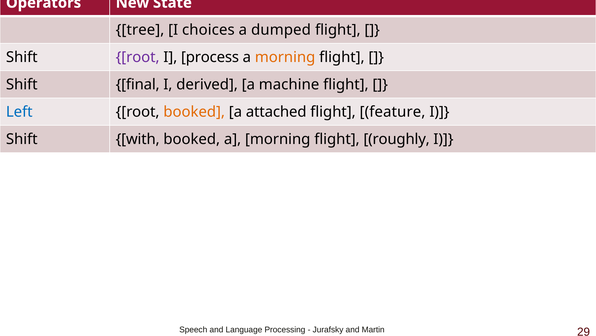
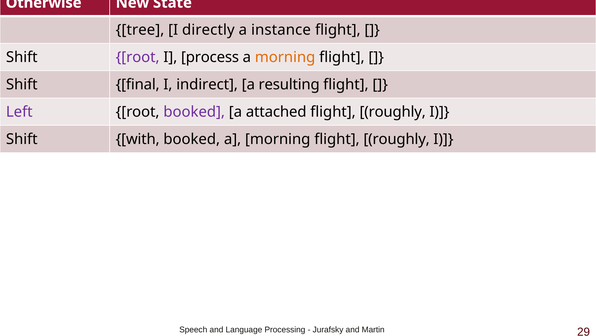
Operators: Operators -> Otherwise (44, 3)
choices: choices -> directly (208, 30)
dumped: dumped -> instance (281, 30)
derived: derived -> indirect (207, 84)
machine: machine -> resulting (289, 84)
Left colour: blue -> purple (19, 112)
booked colour: orange -> purple (194, 112)
feature: feature -> roughly (393, 112)
